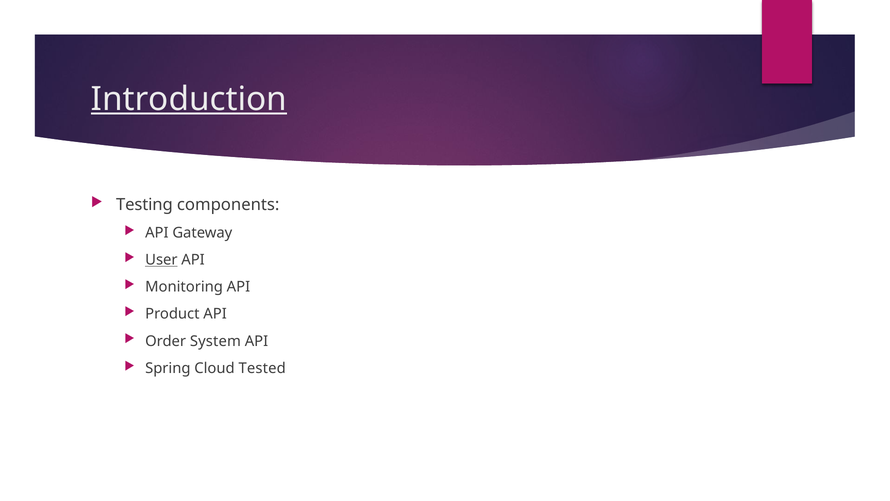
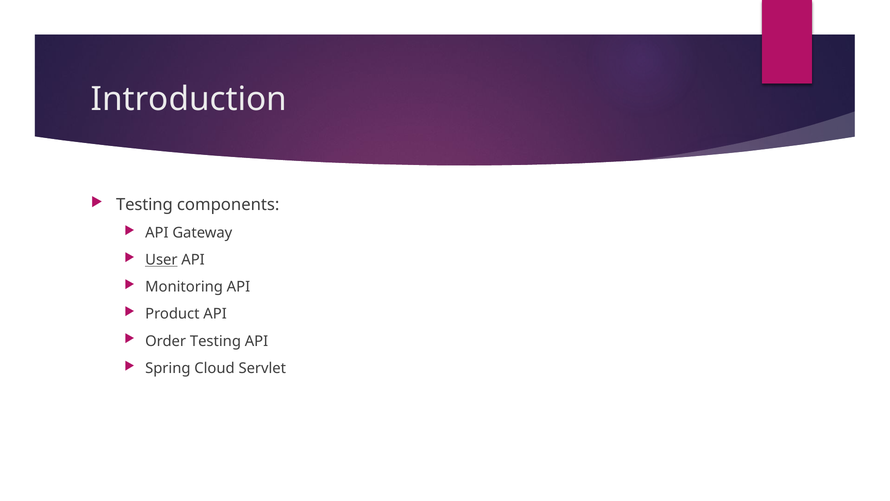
Introduction underline: present -> none (189, 99)
Order System: System -> Testing (215, 341)
Tested: Tested -> Servlet (262, 368)
